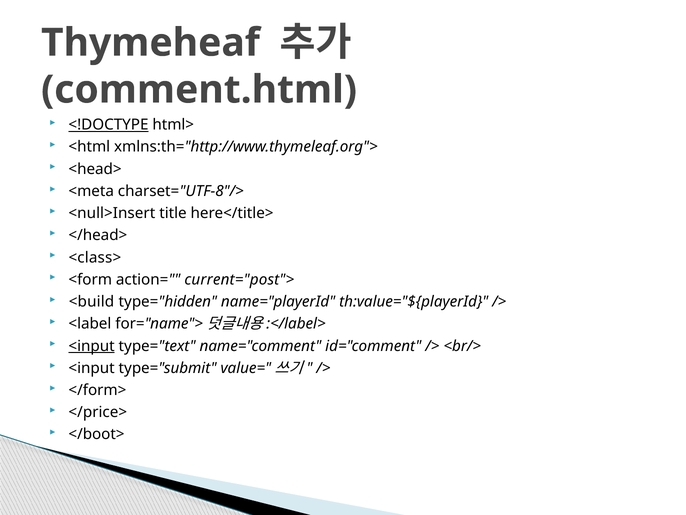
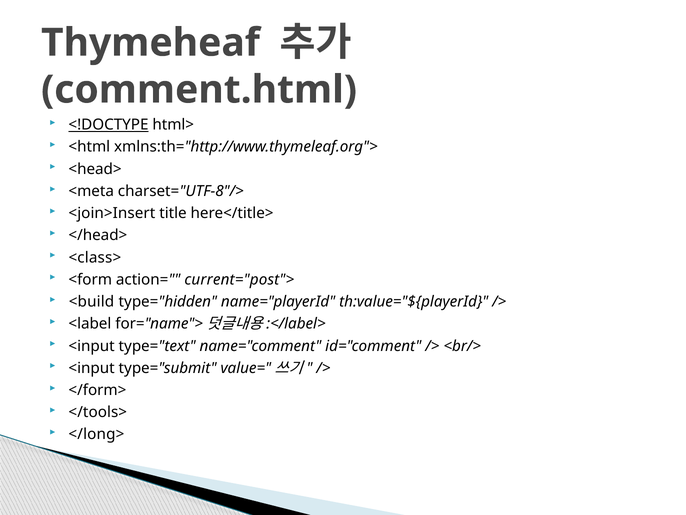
<null>Insert: <null>Insert -> <join>Insert (112, 213)
<input underline: present -> none (92, 346)
</price>: </price> -> </tools> (98, 412)
</boot>: </boot> -> </long> (96, 434)
